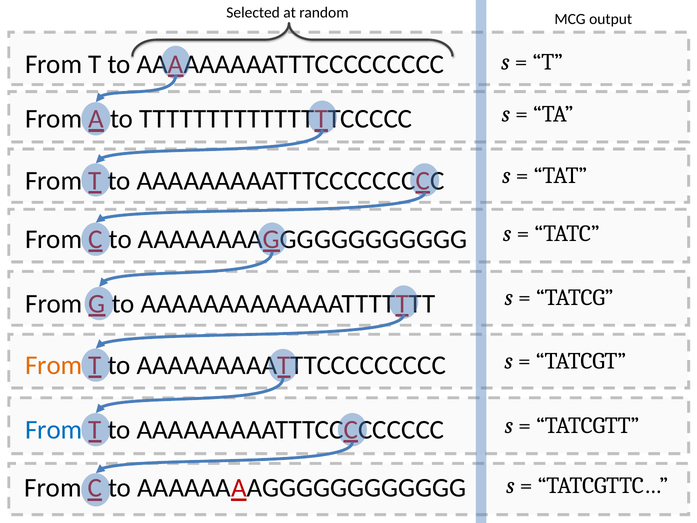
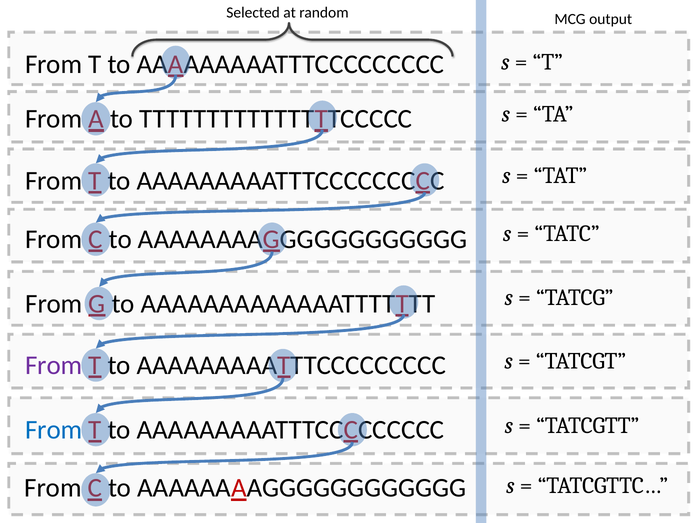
From colour: orange -> purple (54, 365)
